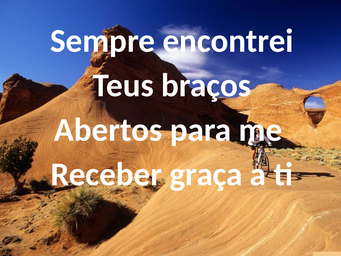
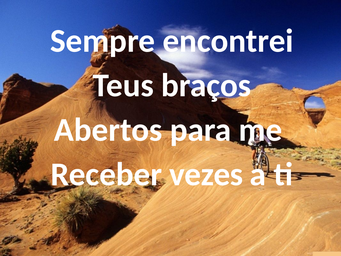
graça: graça -> vezes (206, 174)
